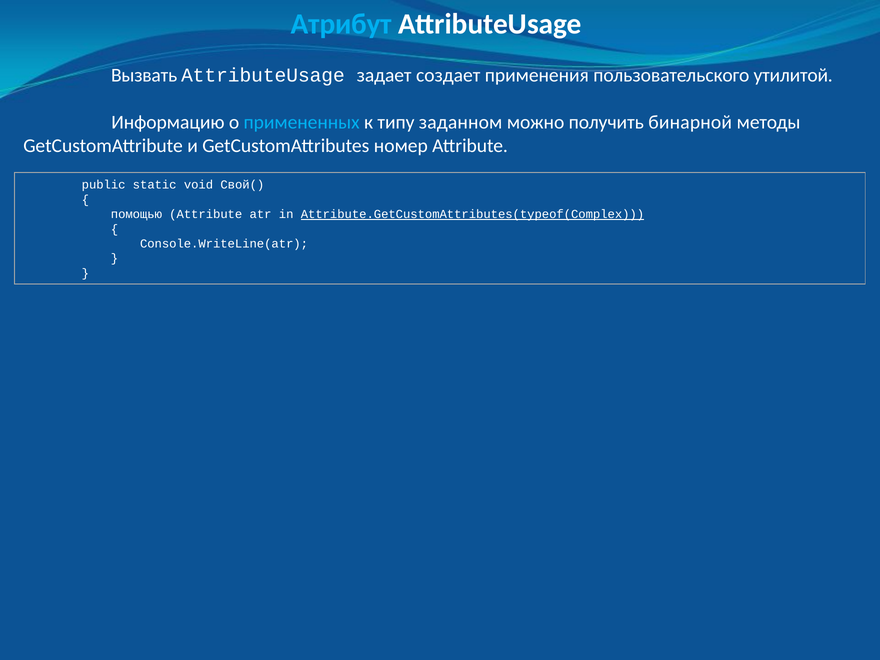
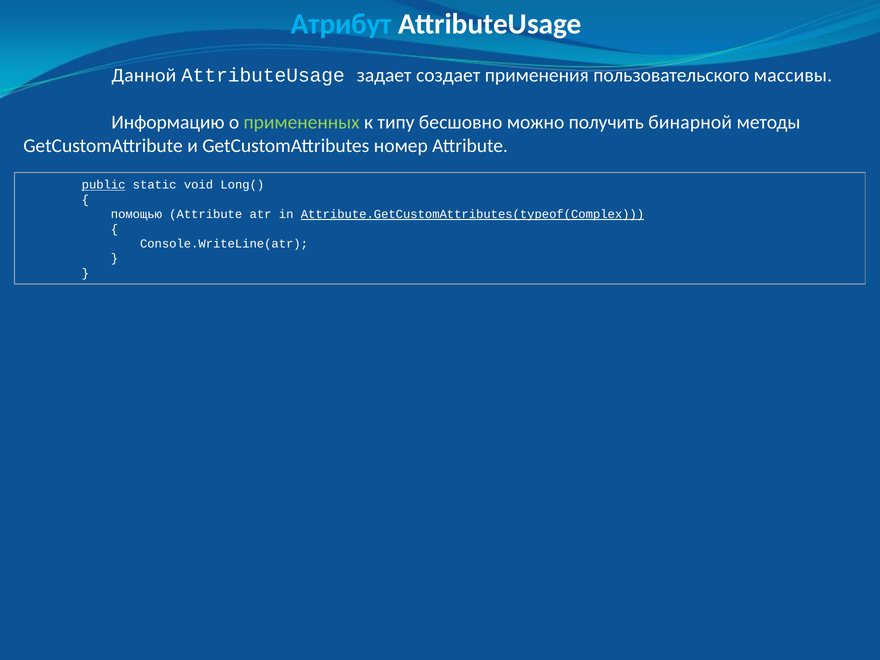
Вызвать: Вызвать -> Данной (144, 75)
утилитой: утилитой -> массивы (793, 75)
примененных colour: light blue -> light green (302, 122)
заданном: заданном -> бесшовно (461, 122)
public underline: none -> present (104, 185)
Свой(: Свой( -> Long( (242, 185)
